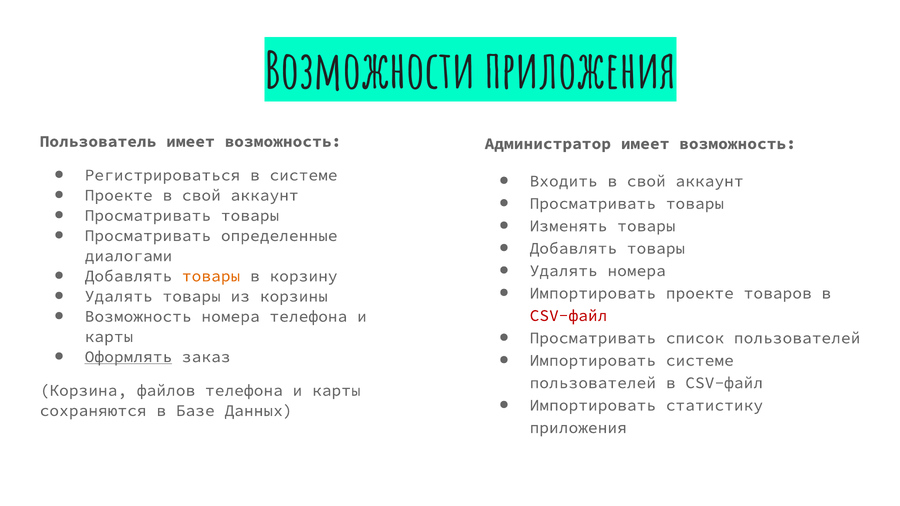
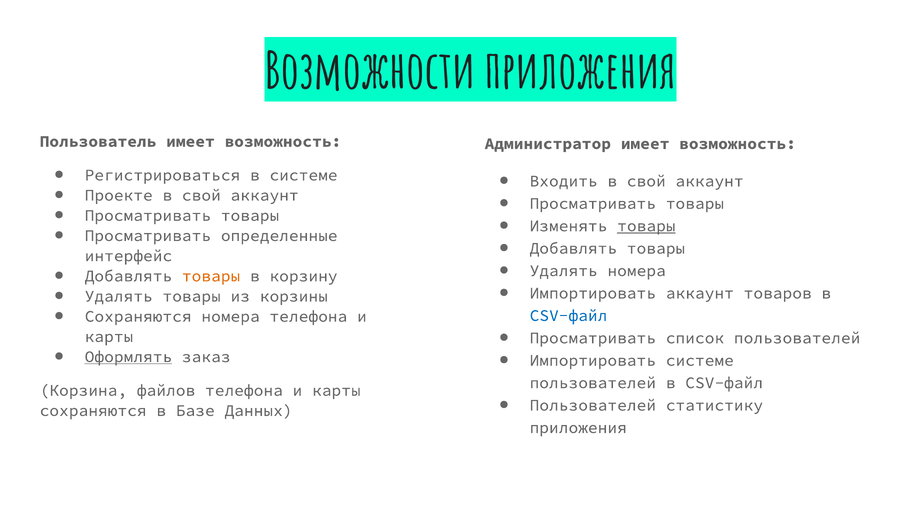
товары underline: none -> present (646, 226)
диалогами: диалогами -> интерфейс (128, 256)
Импортировать проекте: проекте -> аккаунт (700, 293)
Возможность: Возможность -> Сохраняются (138, 317)
CSV-файл colour: red -> blue (569, 316)
Импортировать: Импортировать -> Пользователей (593, 405)
